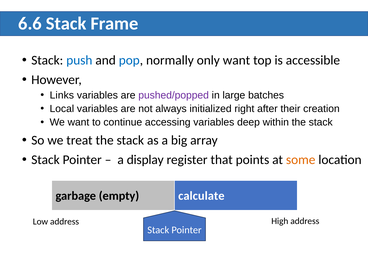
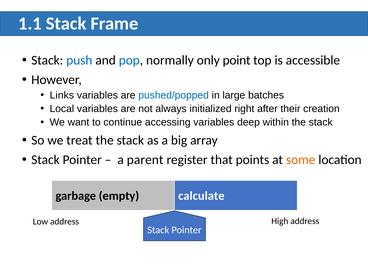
6.6: 6.6 -> 1.1 (30, 23)
only want: want -> point (237, 60)
pushed/popped colour: purple -> blue (174, 95)
display: display -> parent (145, 160)
